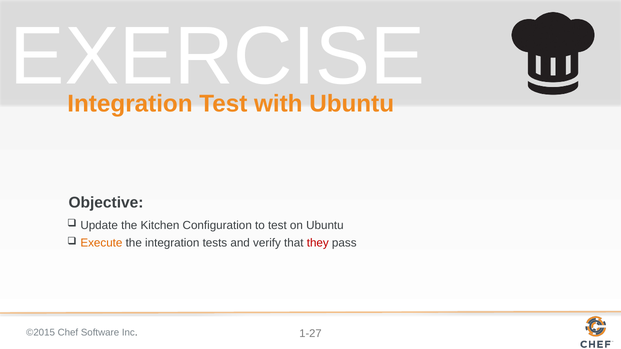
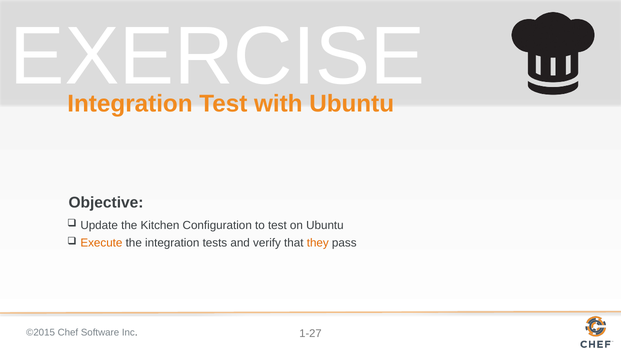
they colour: red -> orange (318, 243)
